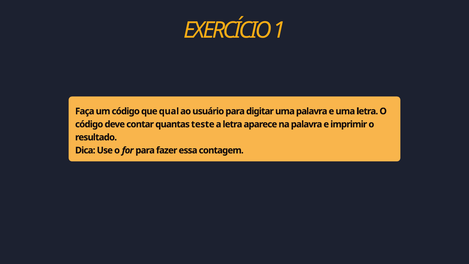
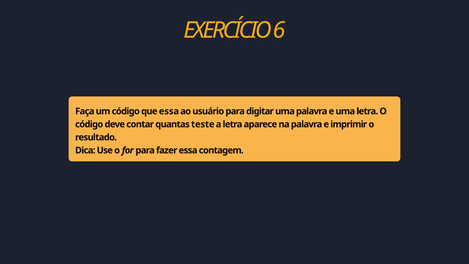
1: 1 -> 6 (279, 30)
que qual: qual -> essa (169, 111)
